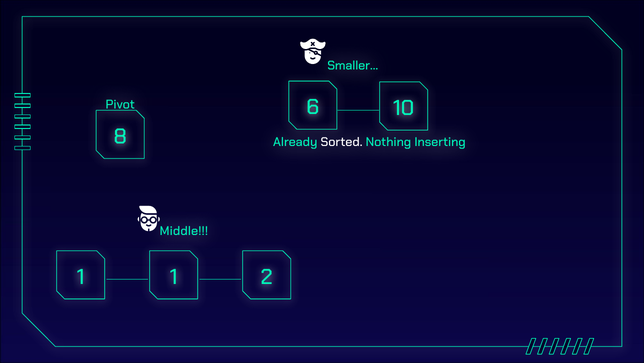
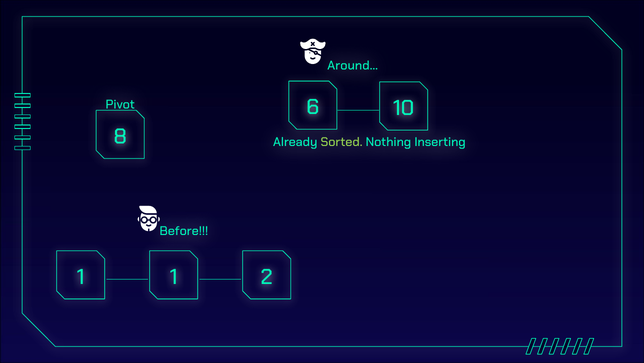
Smaller…: Smaller… -> Around… (353, 65)
Sorted colour: white -> light green (342, 142)
Middle: Middle -> Before (184, 231)
